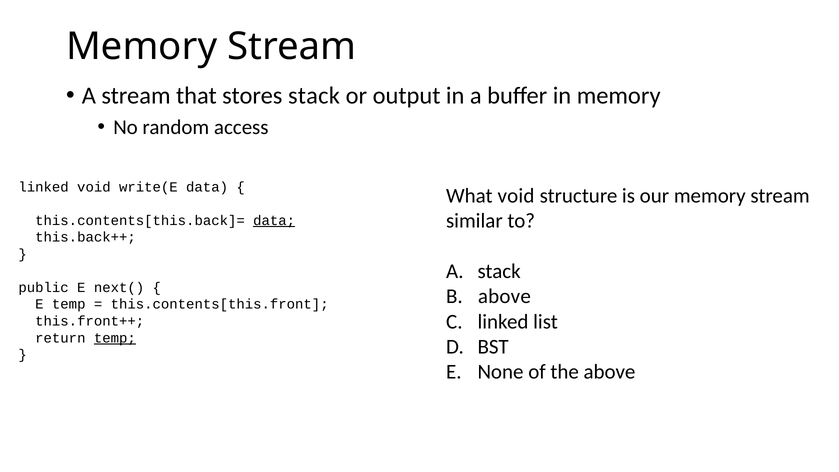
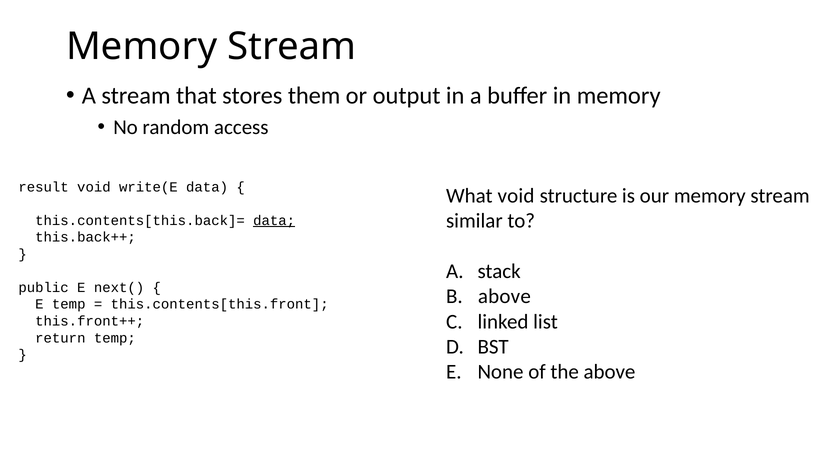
stores stack: stack -> them (314, 96)
linked: linked -> result (44, 187)
temp underline: present -> none (115, 338)
